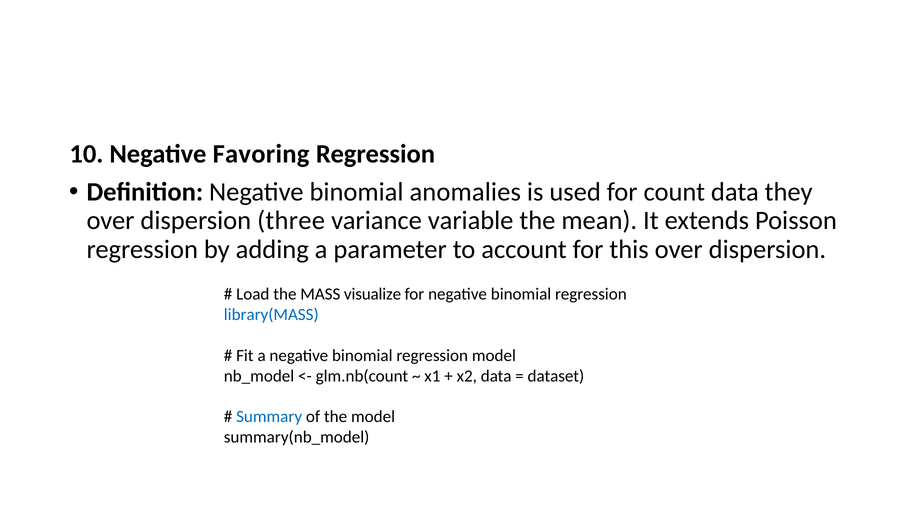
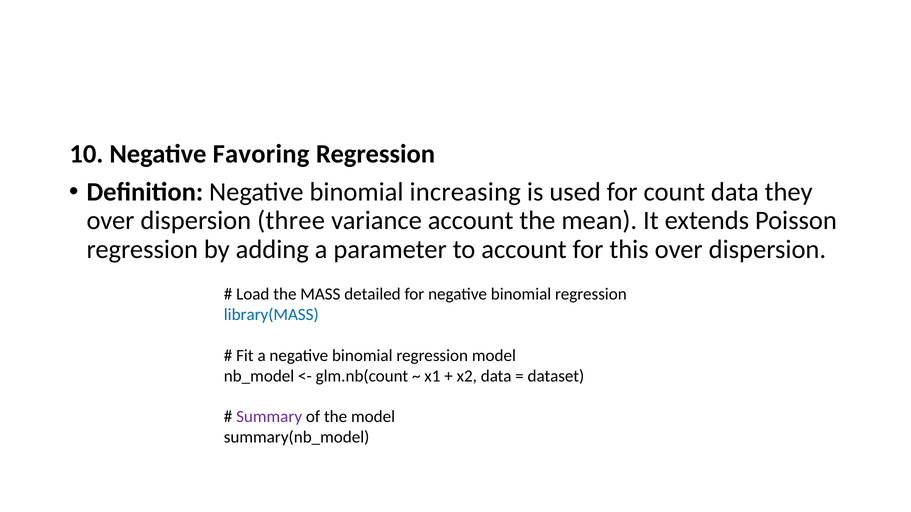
anomalies: anomalies -> increasing (465, 192)
variance variable: variable -> account (471, 221)
visualize: visualize -> detailed (372, 294)
Summary colour: blue -> purple (269, 417)
